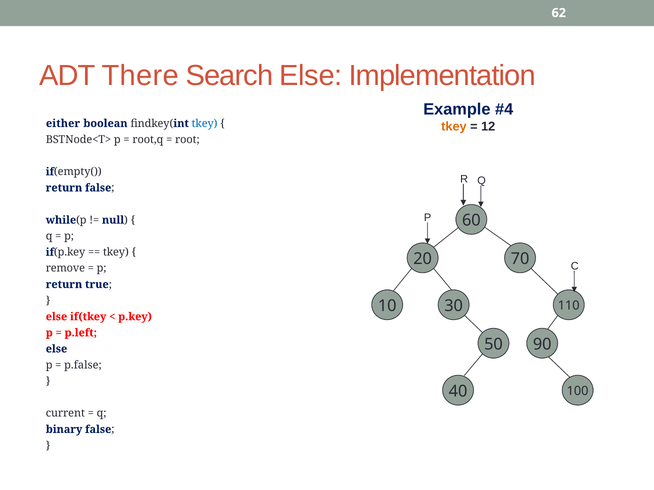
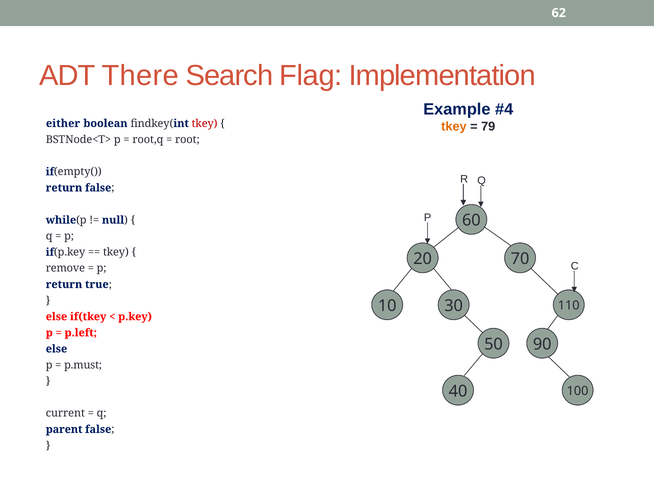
Search Else: Else -> Flag (311, 76)
tkey colour: blue -> red (205, 124)
12: 12 -> 79 (488, 127)
p.false: p.false -> p.must (83, 365)
binary: binary -> parent (64, 430)
